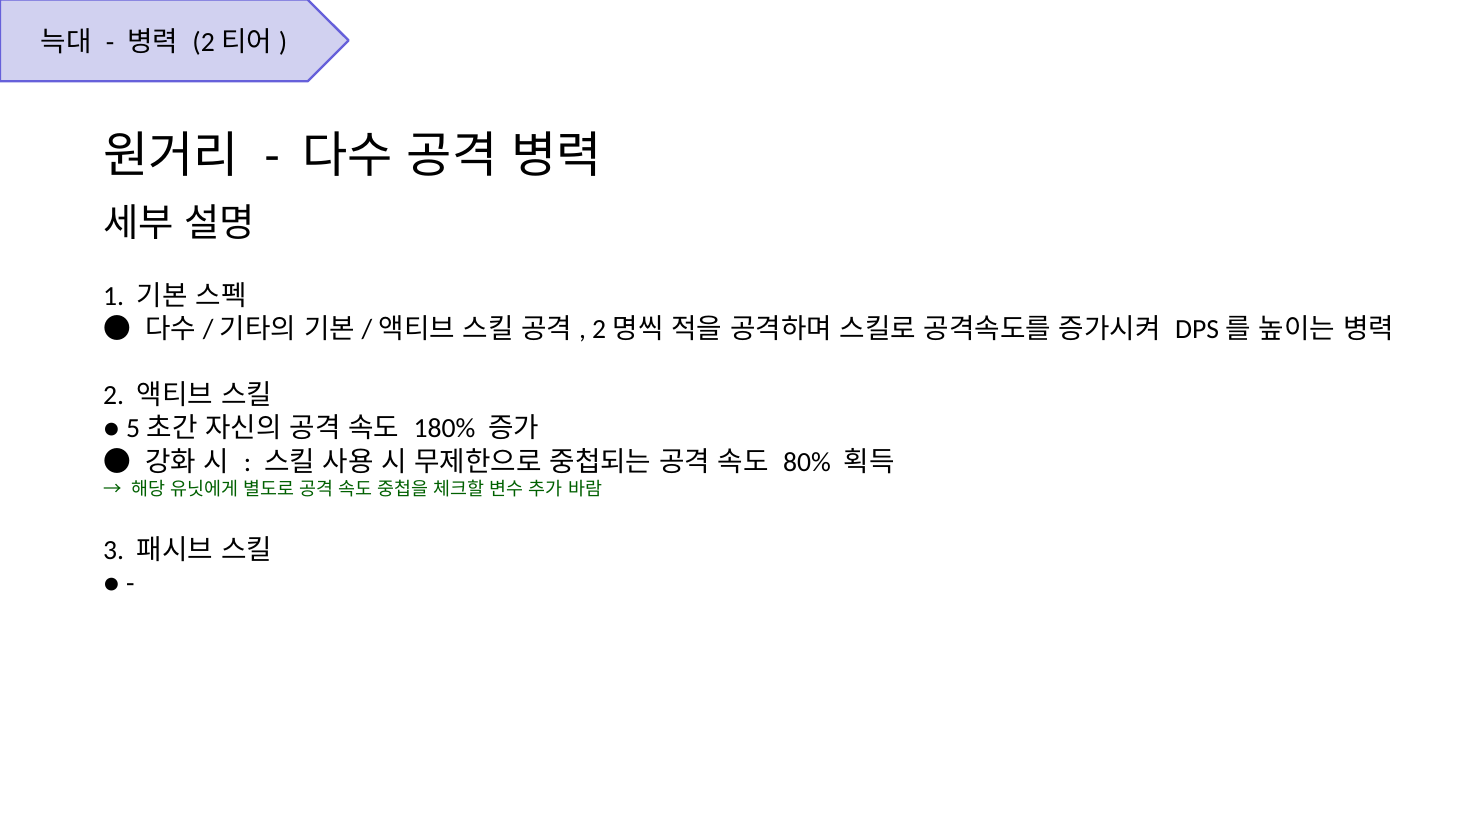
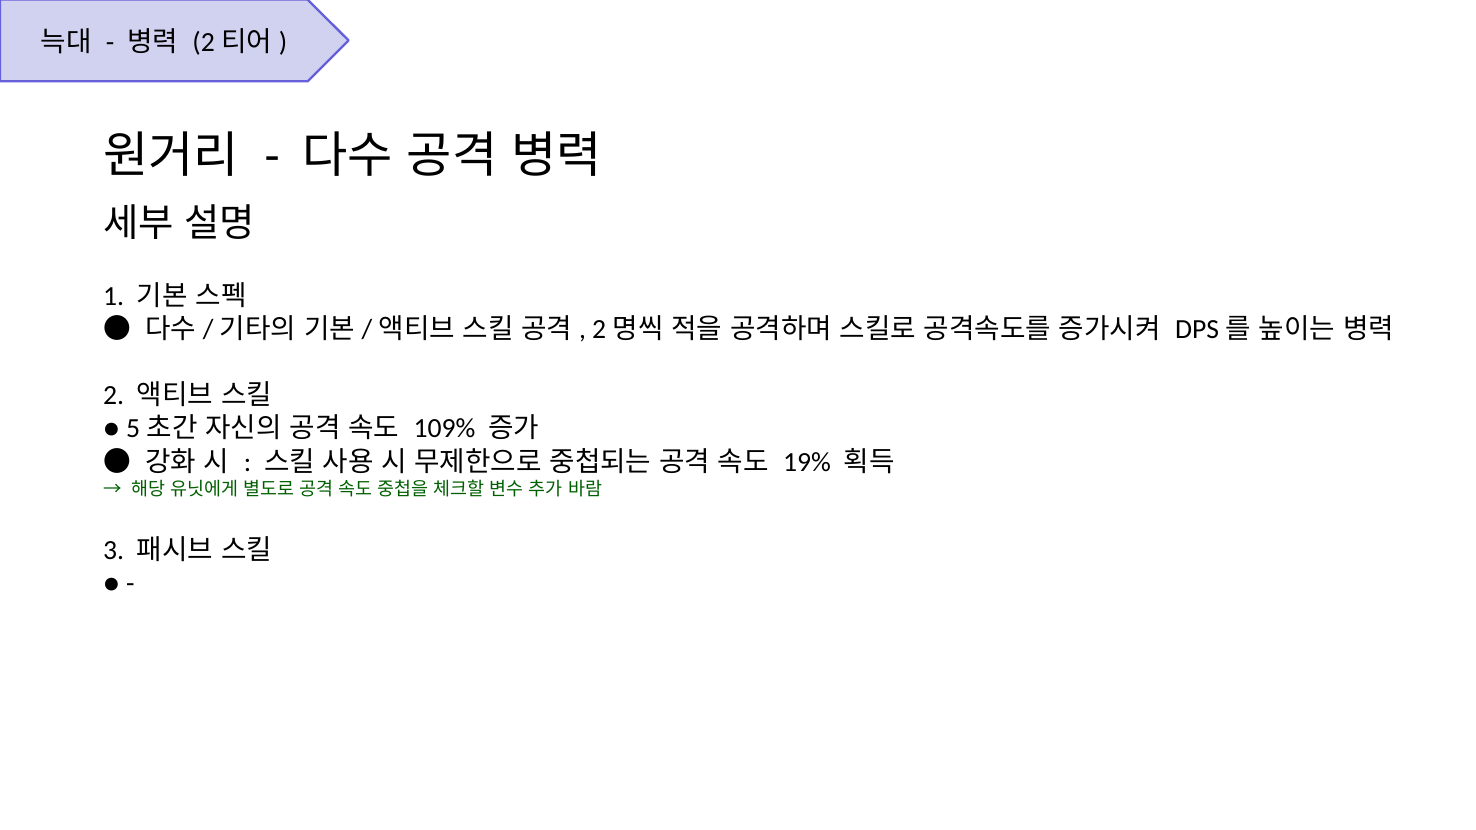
180%: 180% -> 109% (444, 429)
80%: 80% -> 19% (807, 462)
